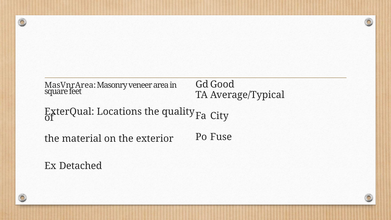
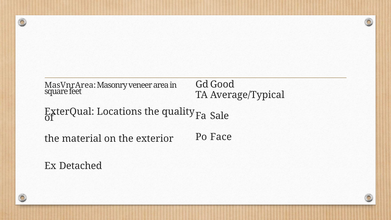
City: City -> Sale (220, 116)
Fuse: Fuse -> Face (221, 137)
